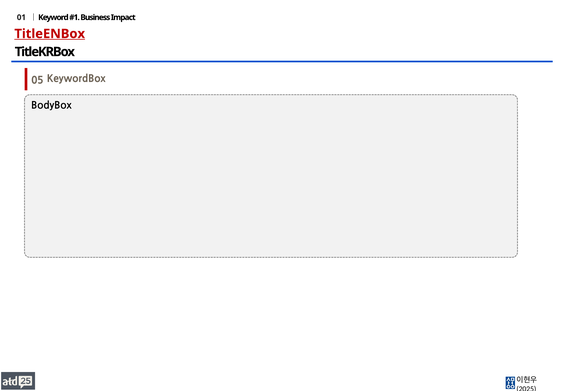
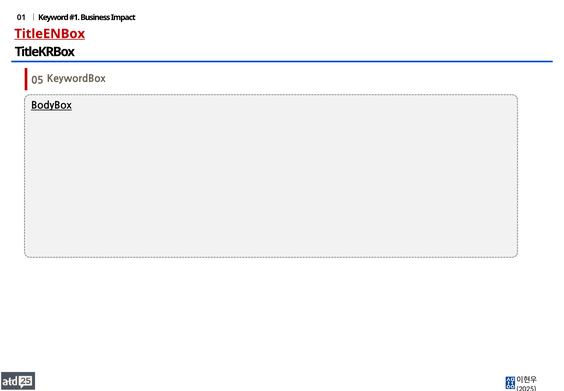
BodyBox underline: none -> present (51, 105)
